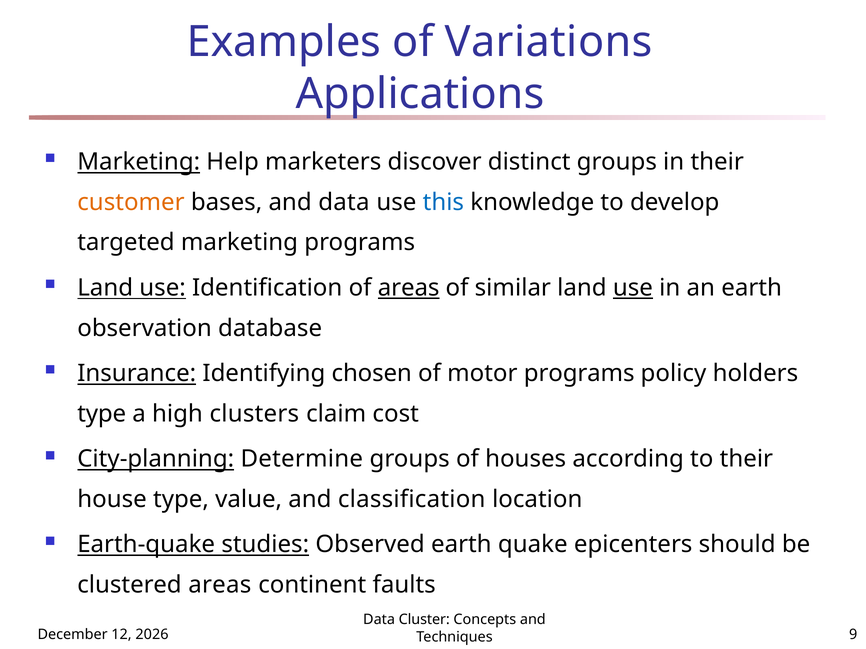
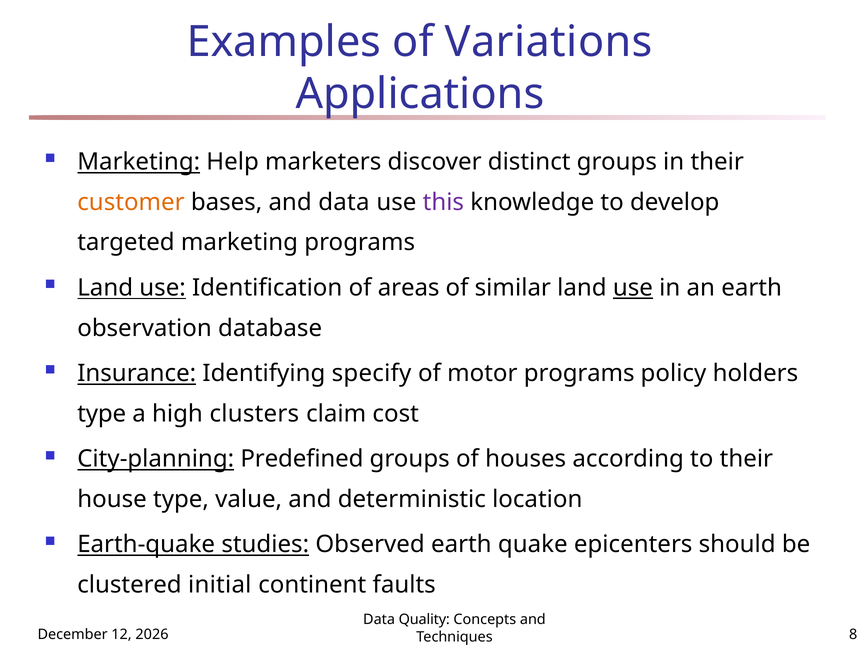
this colour: blue -> purple (443, 202)
areas underline: present -> none (409, 288)
chosen: chosen -> specify (372, 374)
Determine: Determine -> Predefined (302, 459)
classification: classification -> deterministic (412, 500)
clustered areas: areas -> initial (220, 585)
Cluster: Cluster -> Quality (424, 620)
9: 9 -> 8 (853, 635)
